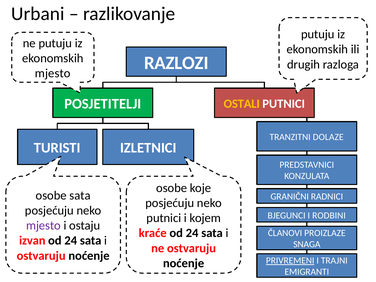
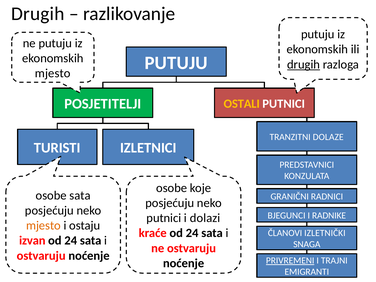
Urbani: Urbani -> Drugih (38, 14)
RAZLOZI: RAZLOZI -> PUTUJU (176, 63)
drugih underline: none -> present (304, 64)
RODBINI: RODBINI -> RADNIKE (329, 215)
kojem: kojem -> dolazi (205, 218)
mjesto colour: purple -> orange (43, 226)
PROIZLAZE: PROIZLAZE -> IZLETNIČKI (325, 233)
